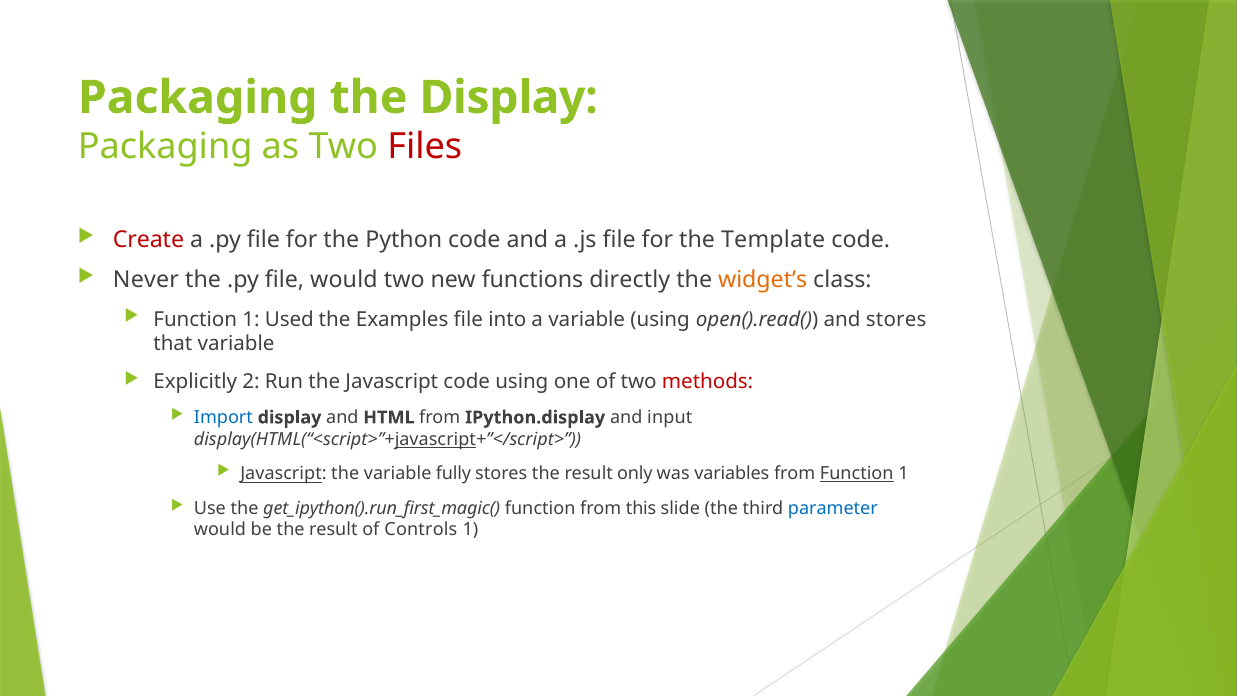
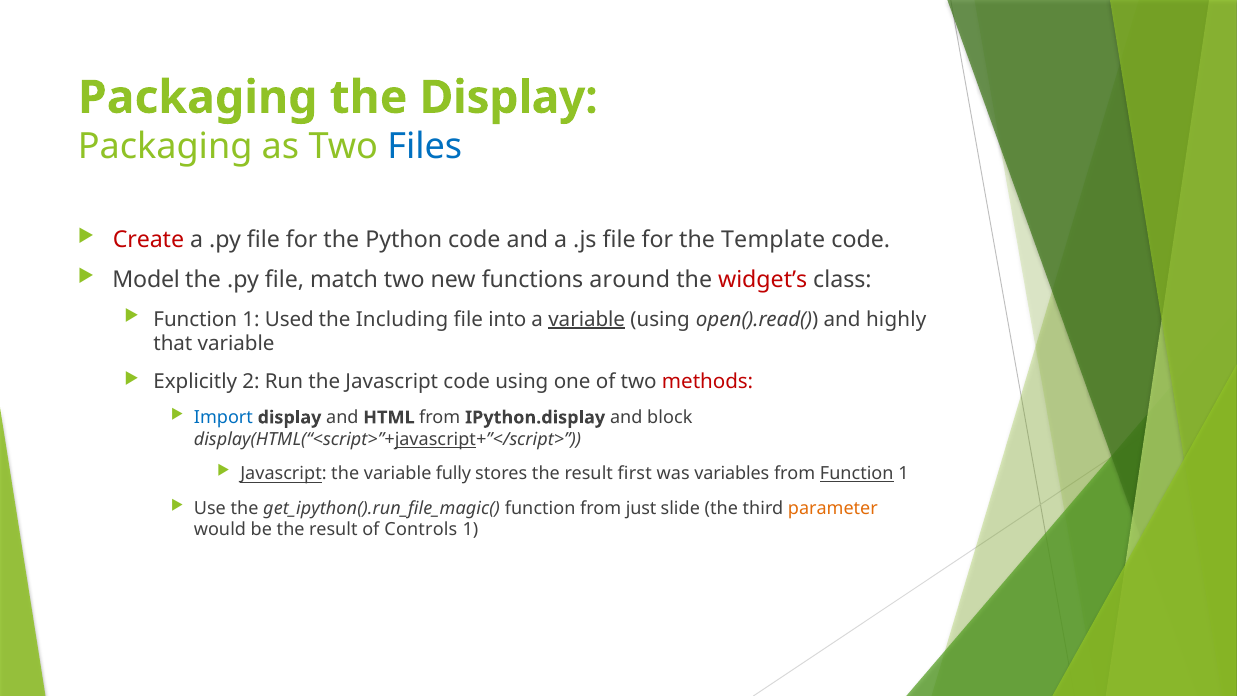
Files colour: red -> blue (425, 146)
Never: Never -> Model (146, 280)
file would: would -> match (344, 280)
directly: directly -> around (630, 280)
widget’s colour: orange -> red (763, 280)
Examples: Examples -> Including (402, 319)
variable underline: none -> present (587, 319)
and stores: stores -> highly (896, 319)
input: input -> block (670, 417)
only: only -> first (635, 474)
get_ipython().run_first_magic(: get_ipython().run_first_magic( -> get_ipython().run_file_magic( (382, 508)
this: this -> just (641, 508)
parameter colour: blue -> orange (833, 508)
